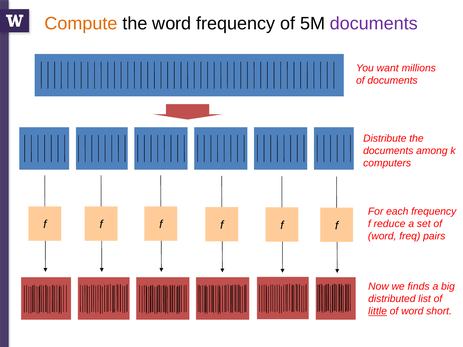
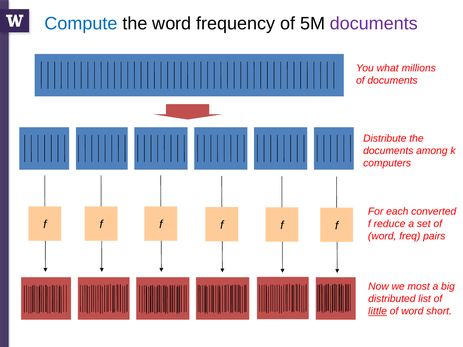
Compute colour: orange -> blue (81, 24)
want: want -> what (388, 68)
each frequency: frequency -> converted (434, 212)
finds: finds -> most (419, 287)
